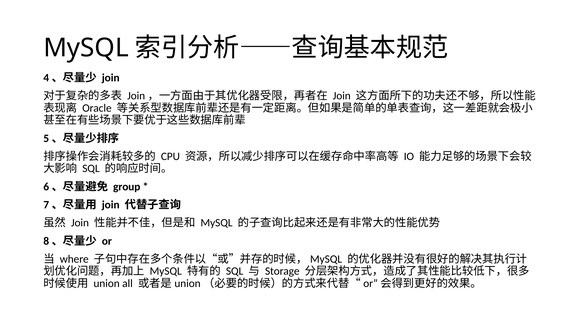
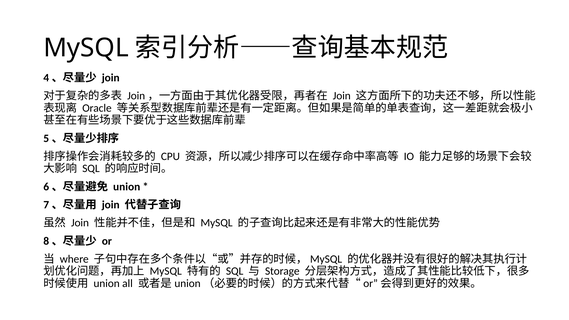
group: group -> union (127, 187)
